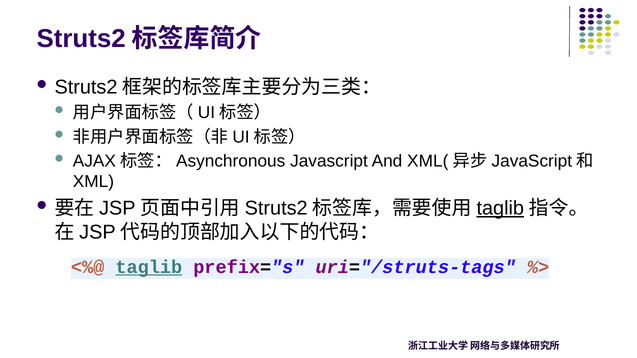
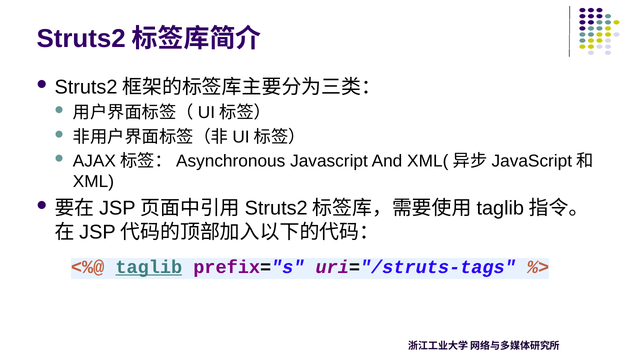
taglib underline: present -> none (500, 208)
